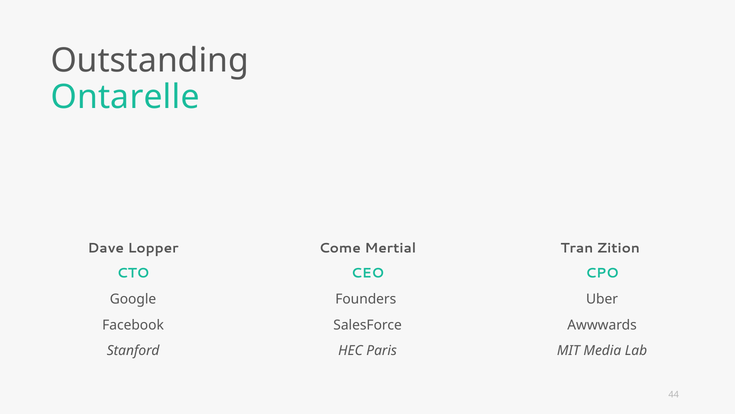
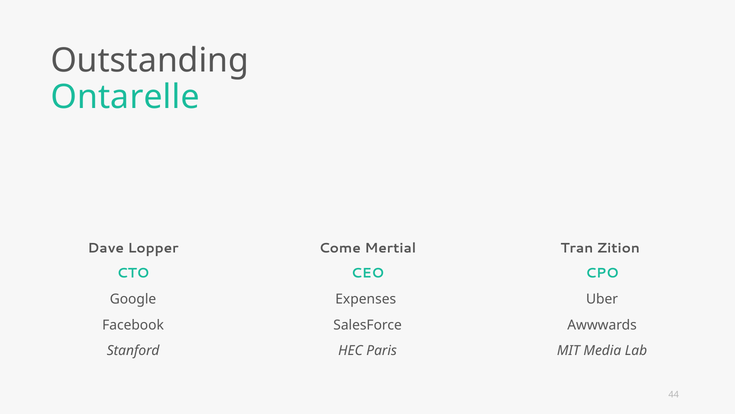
Founders: Founders -> Expenses (366, 299)
